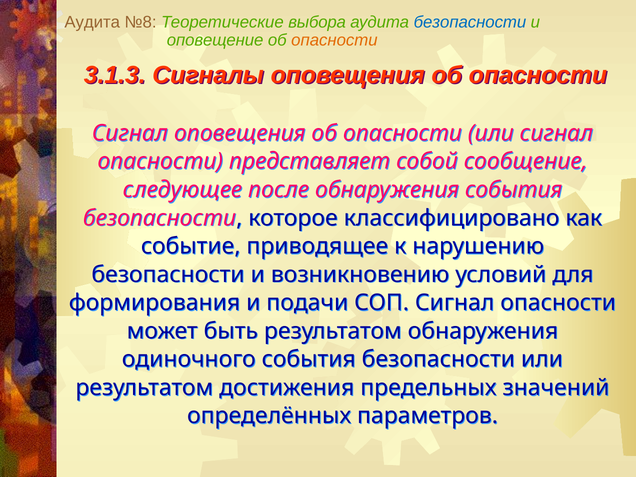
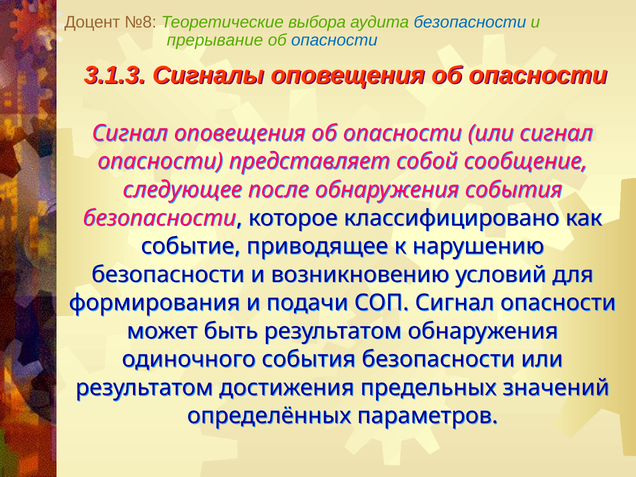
Аудита: Аудита -> Доцент (92, 22)
оповещение: оповещение -> прерывание (215, 40)
опасности colour: orange -> blue (334, 40)
